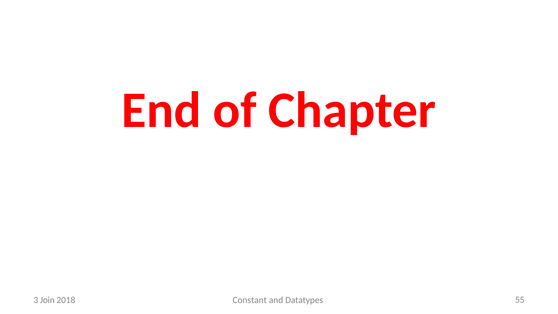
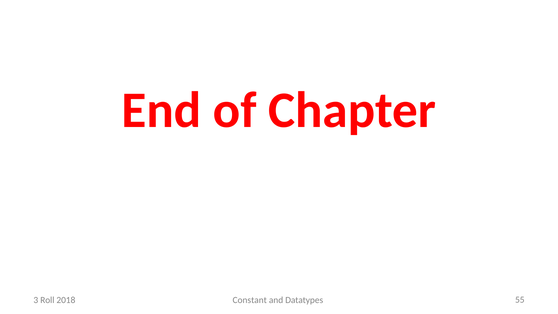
Join: Join -> Roll (47, 300)
